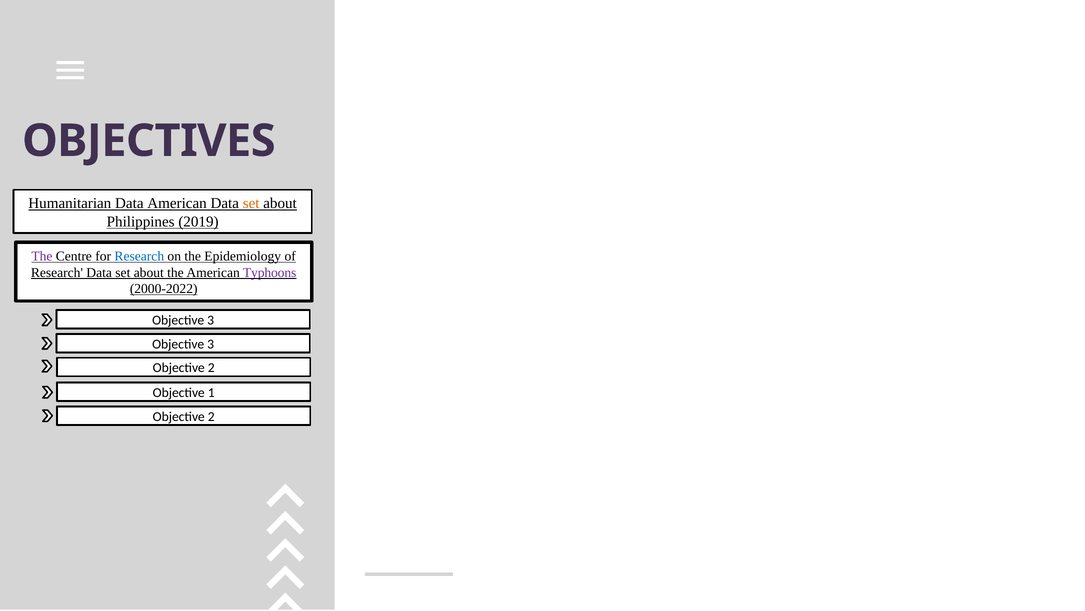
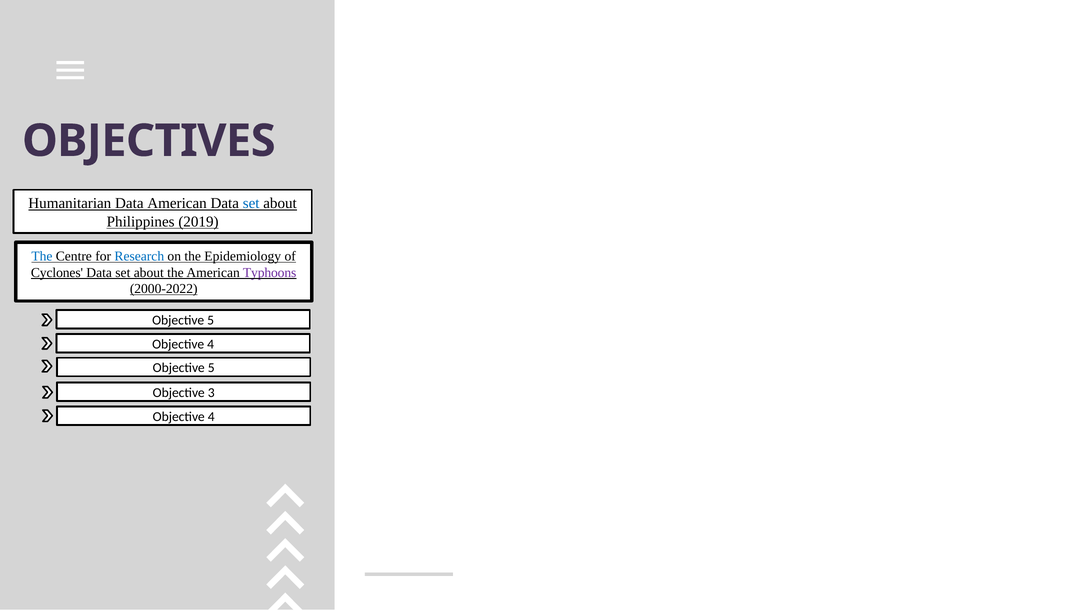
set colour: orange -> blue (251, 203)
The colour: purple -> blue (42, 256)
Research: Research -> Cyclones (57, 272)
3: 3 -> 5 (211, 320)
3: 3 -> 4 (211, 344)
2: 2 -> 5 (211, 368)
1: 1 -> 3 (211, 392)
2: 2 -> 4 (211, 416)
